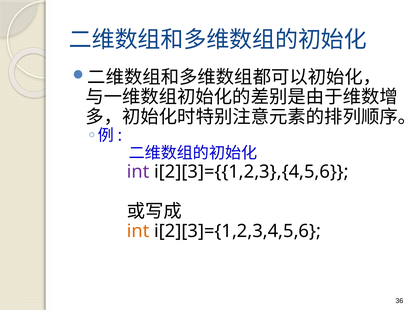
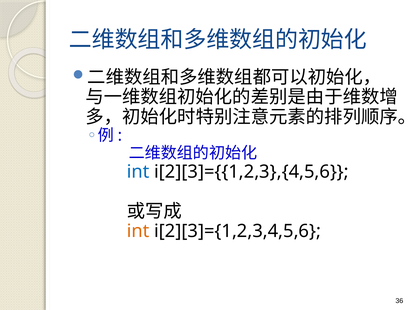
int colour: purple -> blue (138, 171)
